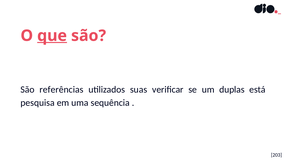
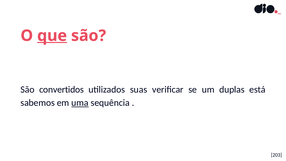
referências: referências -> convertidos (62, 89)
pesquisa: pesquisa -> sabemos (38, 103)
uma underline: none -> present (80, 103)
